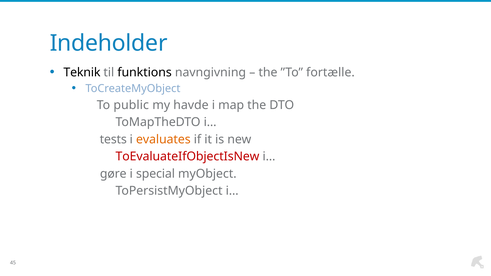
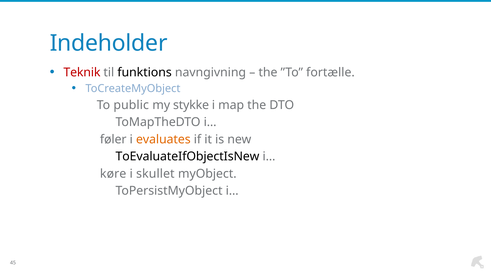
Teknik colour: black -> red (82, 73)
havde: havde -> stykke (191, 105)
tests: tests -> føler (113, 139)
ToEvaluateIfObjectIsNew colour: red -> black (187, 157)
gøre: gøre -> køre (113, 174)
special: special -> skullet (155, 174)
